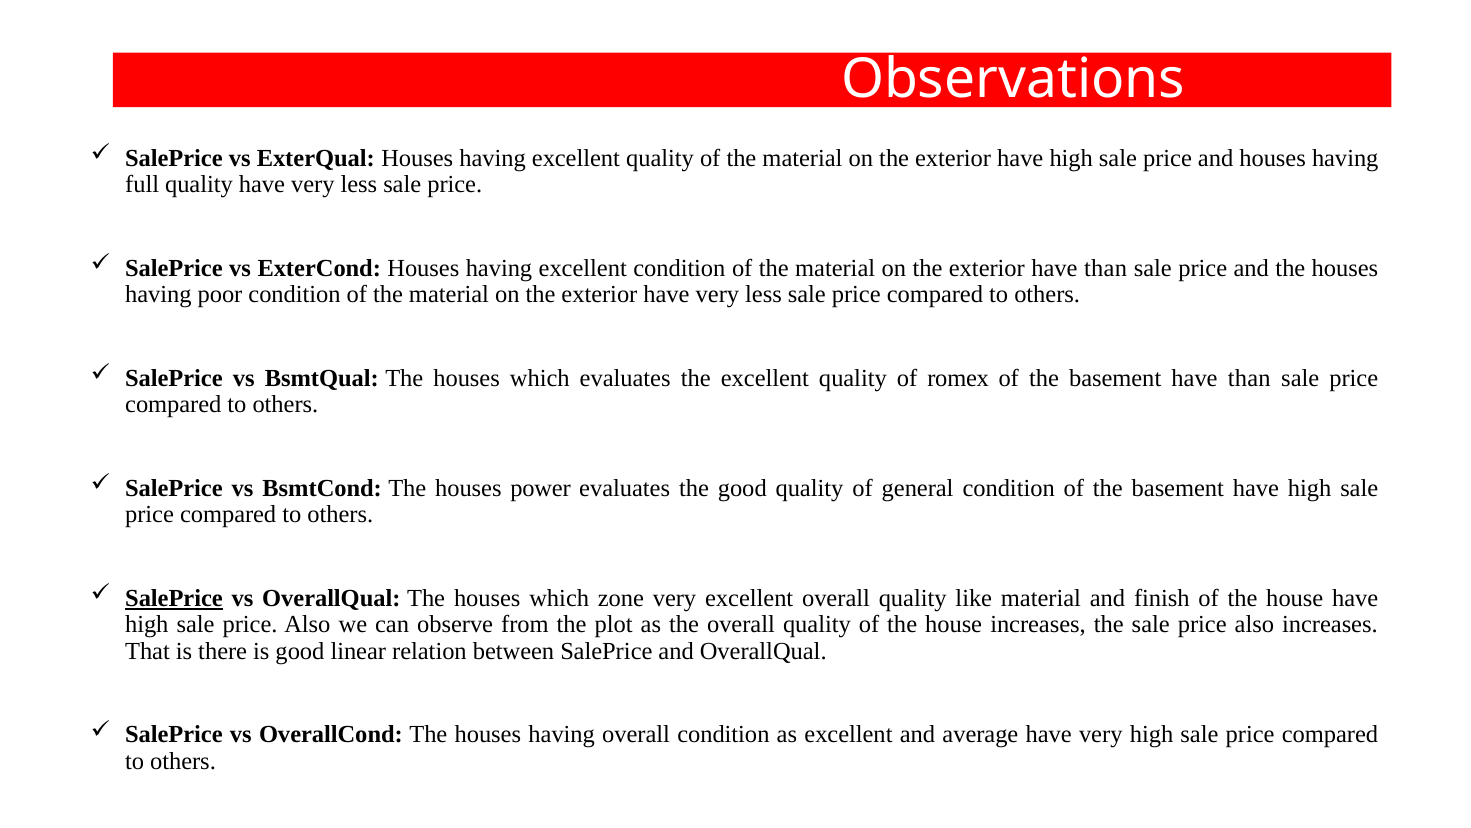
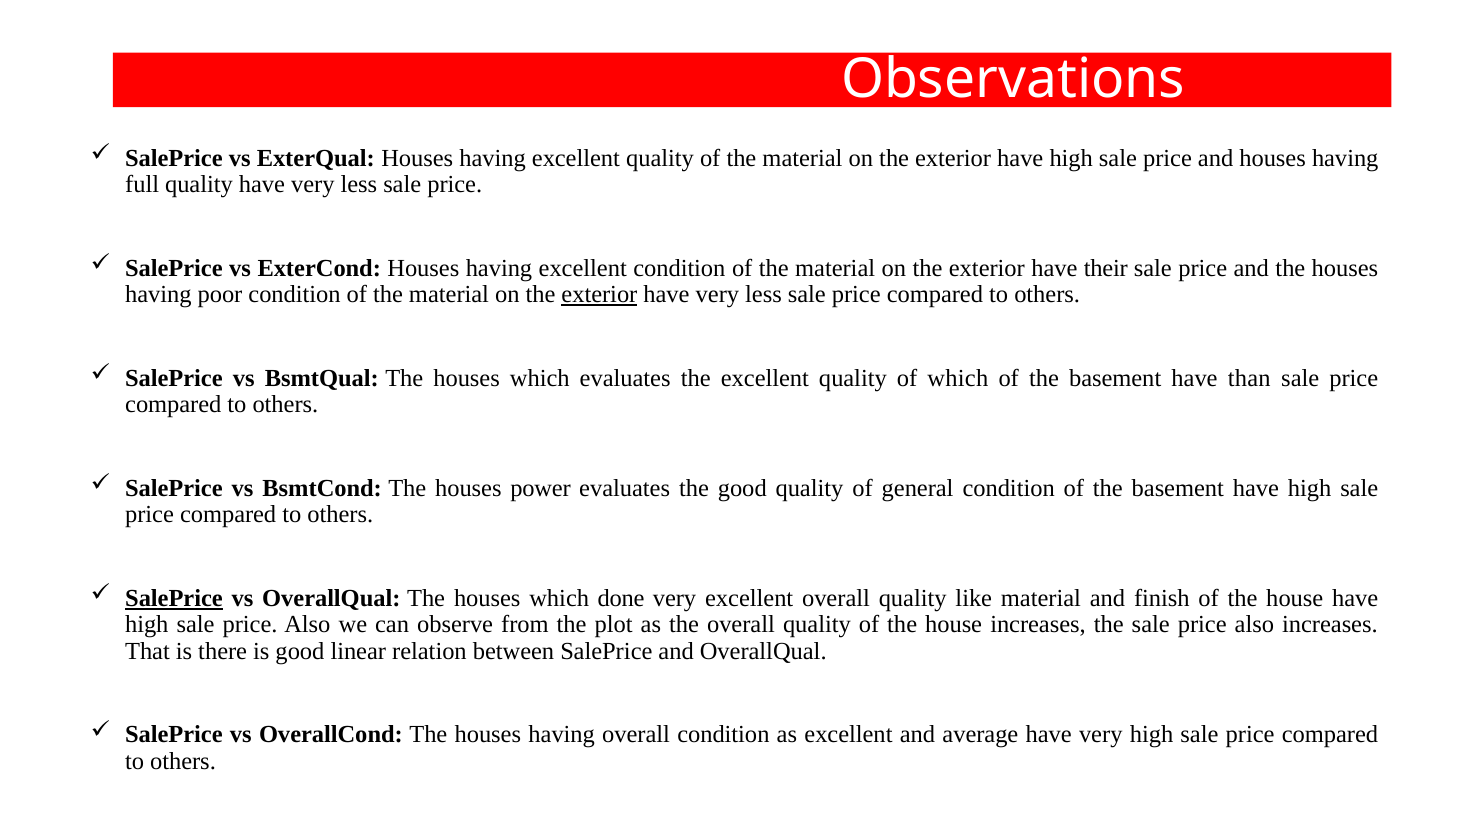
exterior have than: than -> their (1106, 268)
exterior underline: none -> present (599, 294)
of romex: romex -> which (958, 378)
zone: zone -> done (621, 598)
